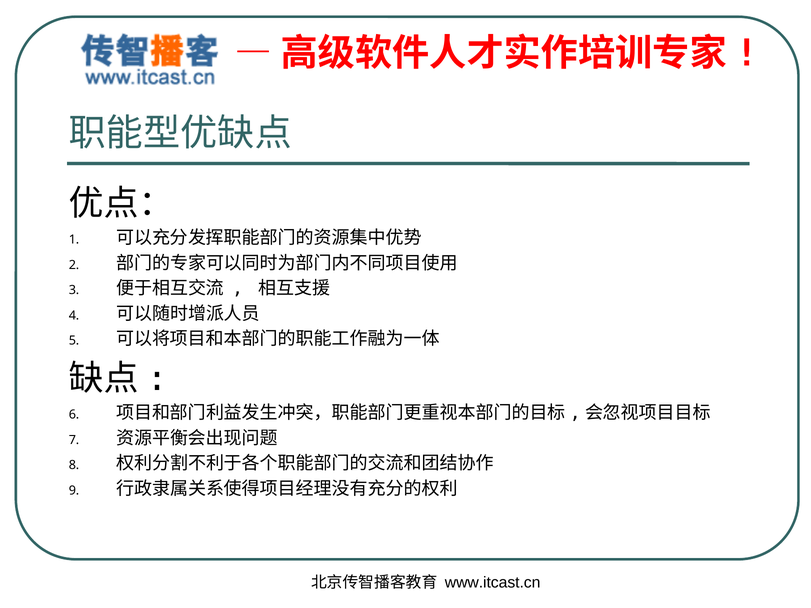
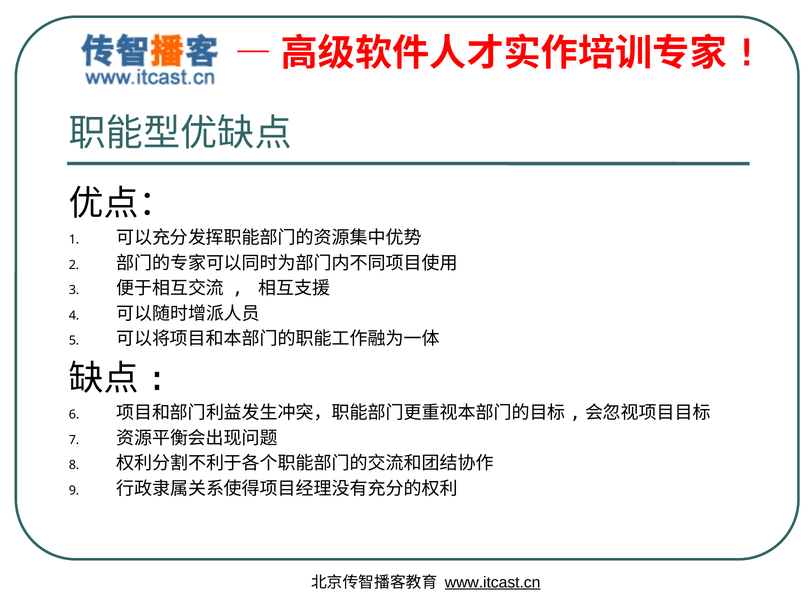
www.itcast.cn underline: none -> present (493, 583)
